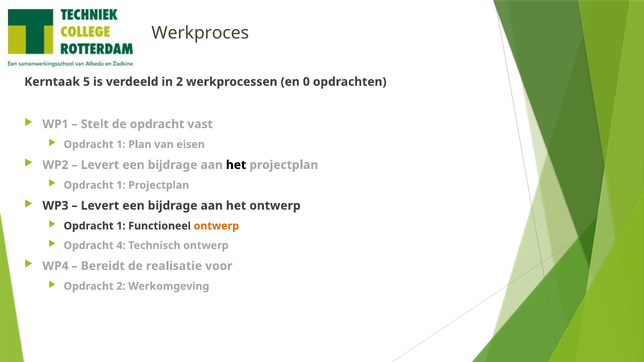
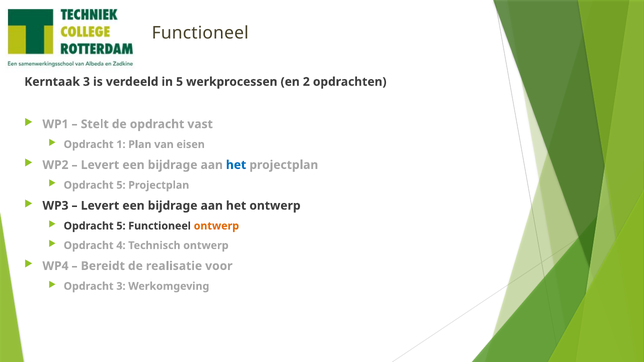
Werkproces: Werkproces -> Functioneel (200, 33)
Kerntaak 5: 5 -> 3 (86, 82)
in 2: 2 -> 5 (180, 82)
0: 0 -> 2 (306, 82)
het colour: black -> blue (236, 165)
1: 1 -> 5 (121, 185)
1: 1 -> 5 (121, 226)
Opdracht 2: 2 -> 3 (121, 286)
